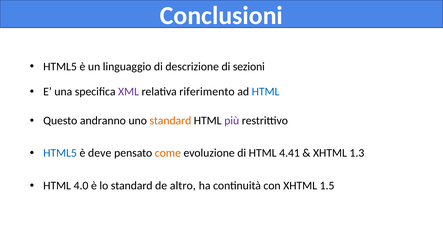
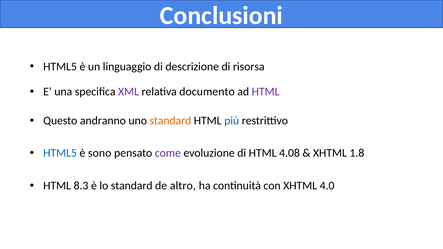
sezioni: sezioni -> risorsa (249, 67)
riferimento: riferimento -> documento (207, 92)
HTML colour: blue -> purple (266, 92)
più colour: purple -> blue (232, 121)
deve: deve -> sono (100, 153)
come colour: orange -> purple (168, 153)
4.41: 4.41 -> 4.08 (290, 153)
1.3: 1.3 -> 1.8 (357, 153)
4.0: 4.0 -> 8.3 (81, 186)
1.5: 1.5 -> 4.0 (327, 186)
